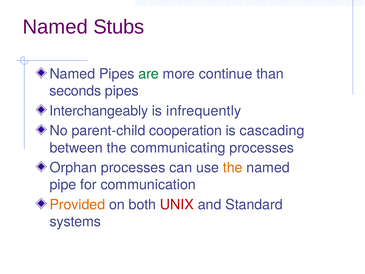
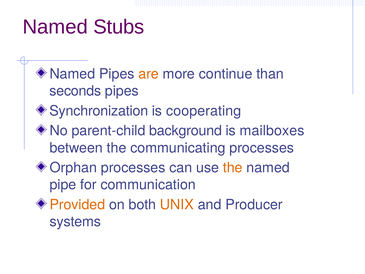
are colour: green -> orange (149, 74)
Interchangeably: Interchangeably -> Synchronization (99, 111)
infrequently: infrequently -> cooperating (204, 111)
cooperation: cooperation -> background (186, 131)
cascading: cascading -> mailboxes (272, 131)
UNIX colour: red -> orange (177, 204)
Standard: Standard -> Producer (254, 204)
